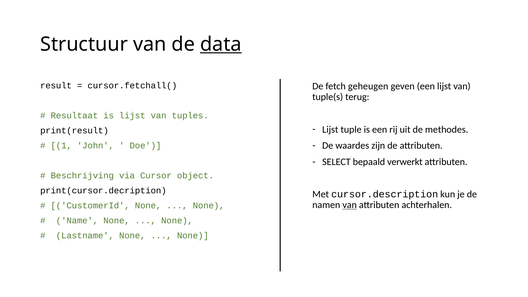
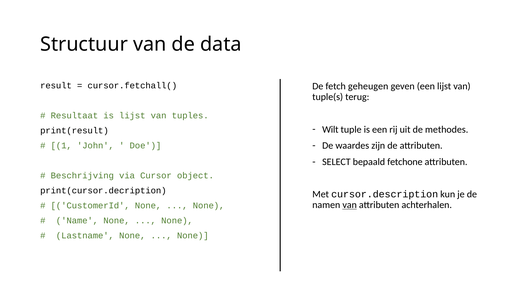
data underline: present -> none (221, 44)
Lijst: Lijst -> Wilt (330, 129)
verwerkt: verwerkt -> fetchone (405, 162)
